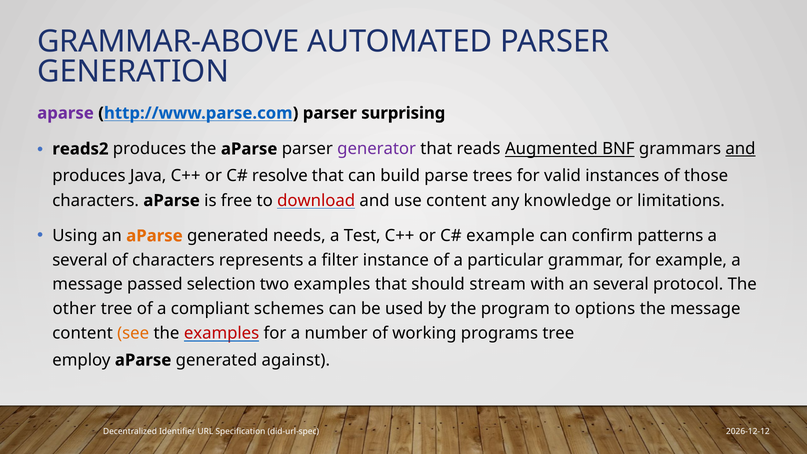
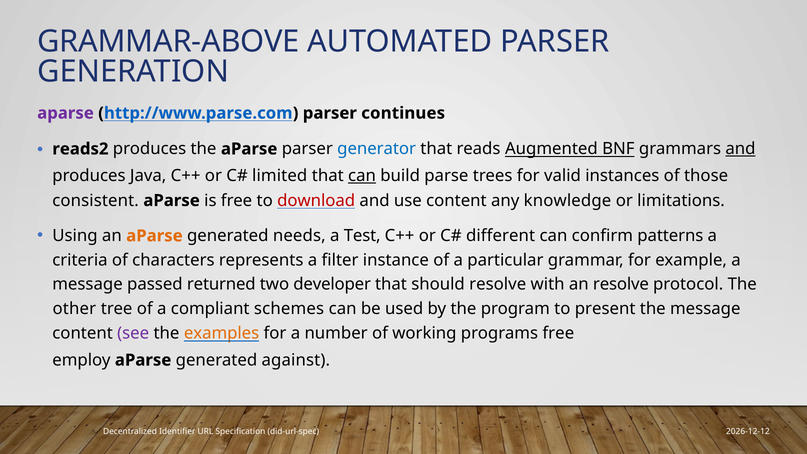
surprising: surprising -> continues (403, 113)
generator colour: purple -> blue (377, 149)
resolve: resolve -> limited (280, 176)
can underline: none -> present (362, 176)
characters: characters -> consistent (96, 201)
example: example -> different (501, 236)
several: several -> criteria (80, 260)
selection: selection -> returned (221, 284)
two examples: examples -> developer (332, 284)
should stream: stream -> resolve (498, 284)
an several: several -> resolve (621, 284)
options: options -> present (605, 308)
see colour: orange -> purple (133, 333)
examples colour: red -> orange (222, 333)
programs tree: tree -> free (558, 333)
